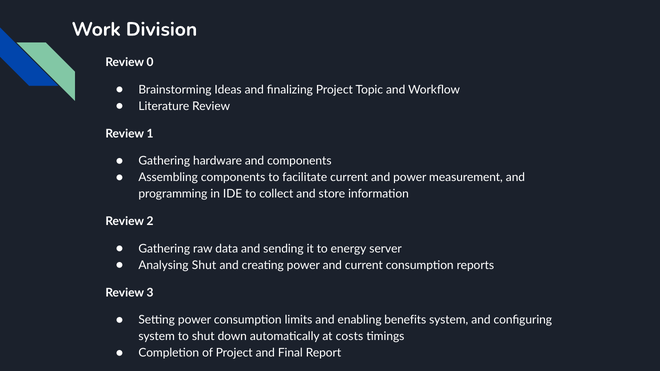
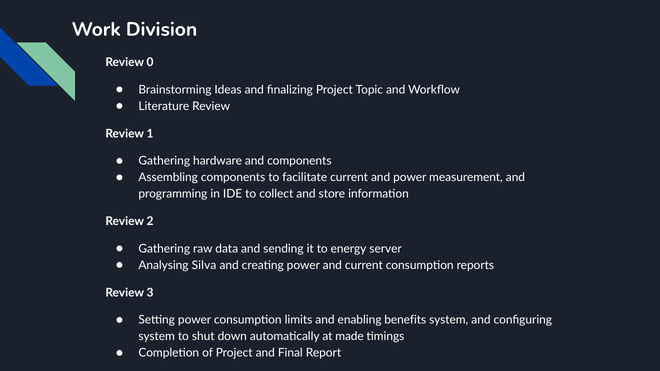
Analysing Shut: Shut -> Silva (204, 265)
costs: costs -> made (350, 337)
